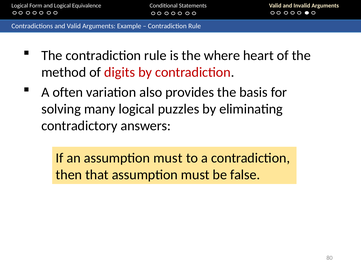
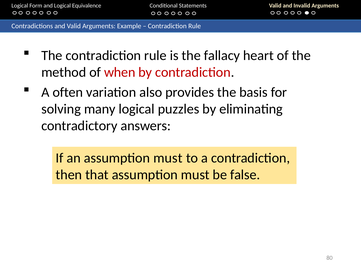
where: where -> fallacy (222, 56)
digits: digits -> when (120, 73)
